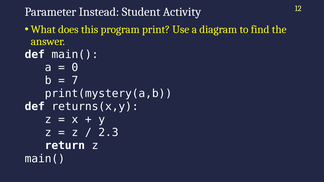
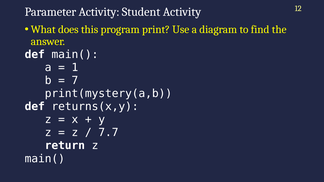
Parameter Instead: Instead -> Activity (99, 12)
0: 0 -> 1 (75, 68)
2.3: 2.3 -> 7.7 (108, 133)
